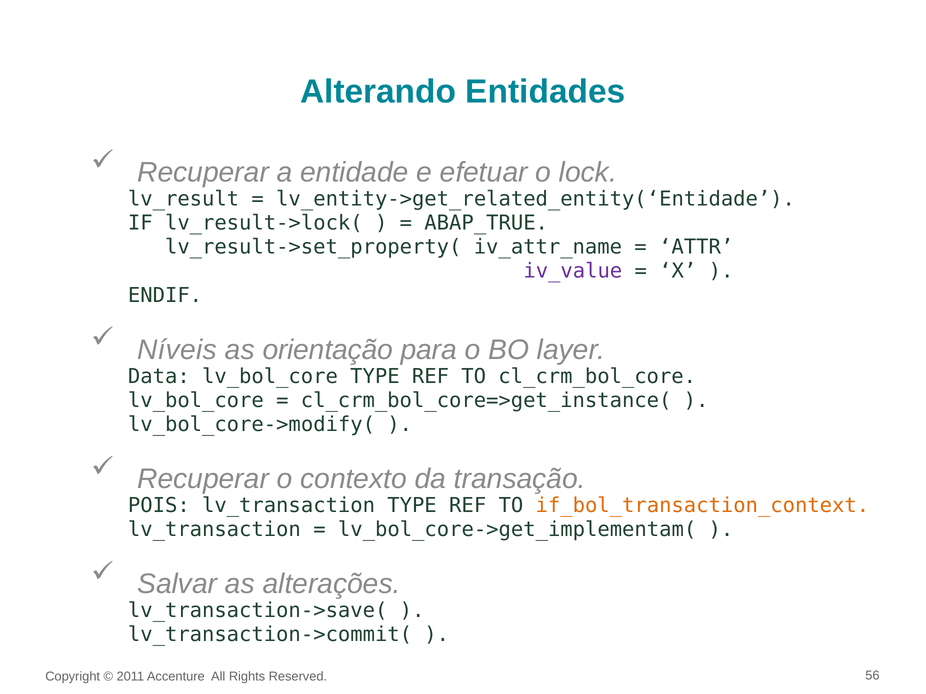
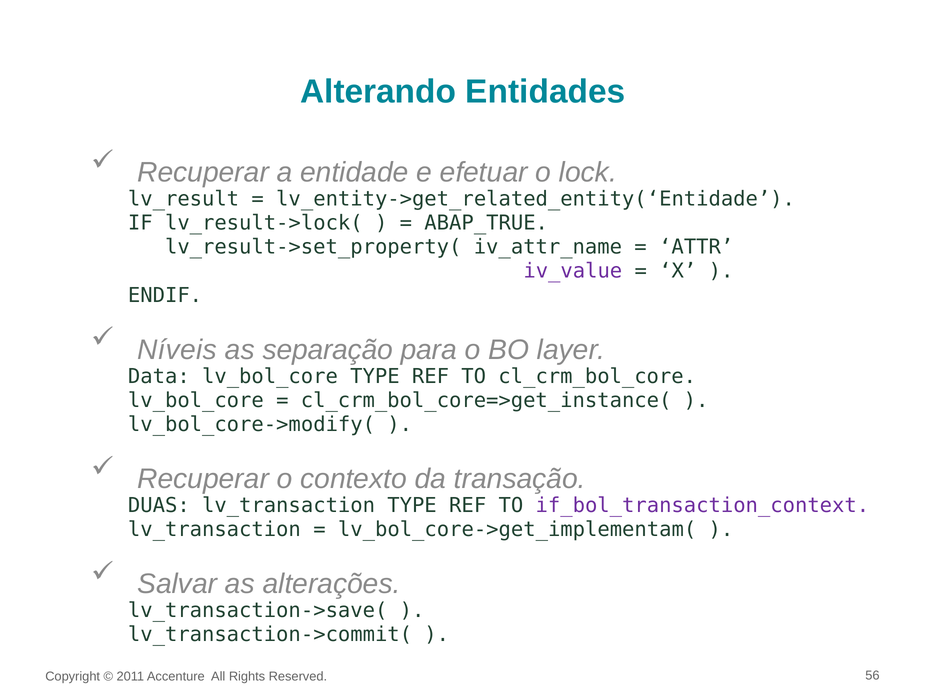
orientação: orientação -> separação (328, 350)
POIS: POIS -> DUAS (159, 506)
if_bol_transaction_context colour: orange -> purple (702, 506)
